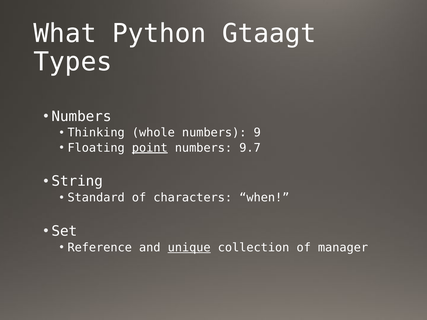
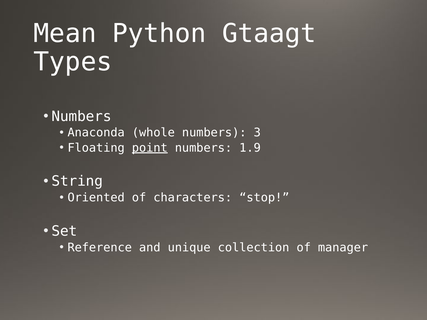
What: What -> Mean (65, 34)
Thinking: Thinking -> Anaconda (96, 133)
9: 9 -> 3 (257, 133)
9.7: 9.7 -> 1.9 (250, 148)
Standard: Standard -> Oriented (96, 198)
when: when -> stop (264, 198)
unique underline: present -> none (189, 248)
